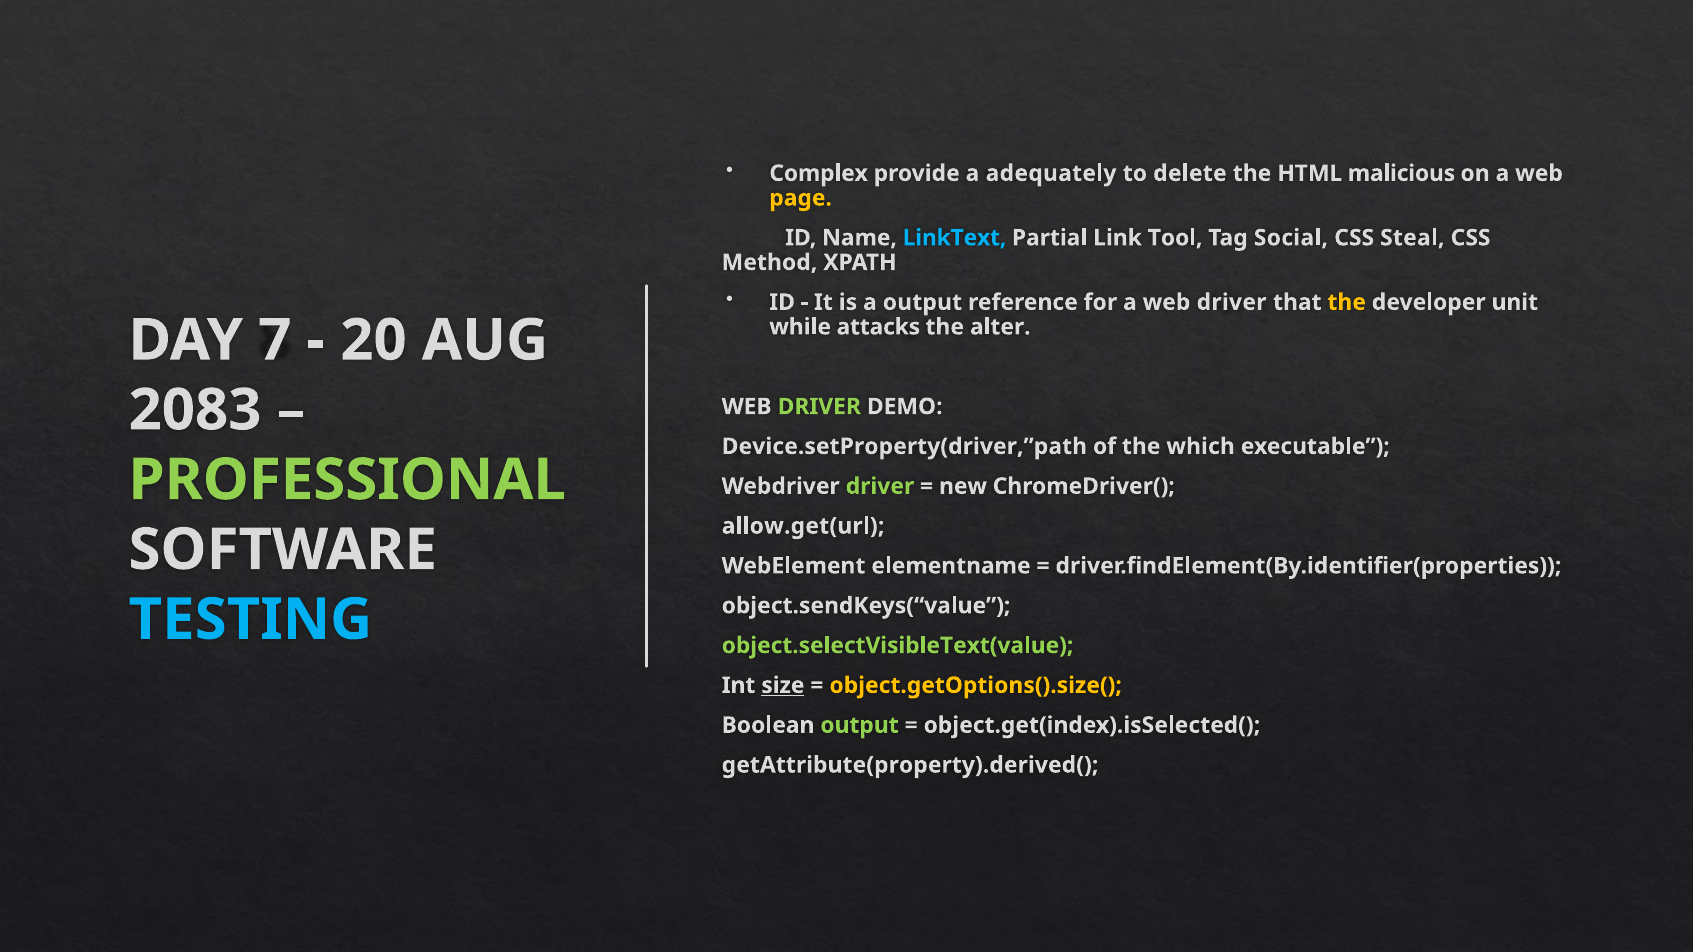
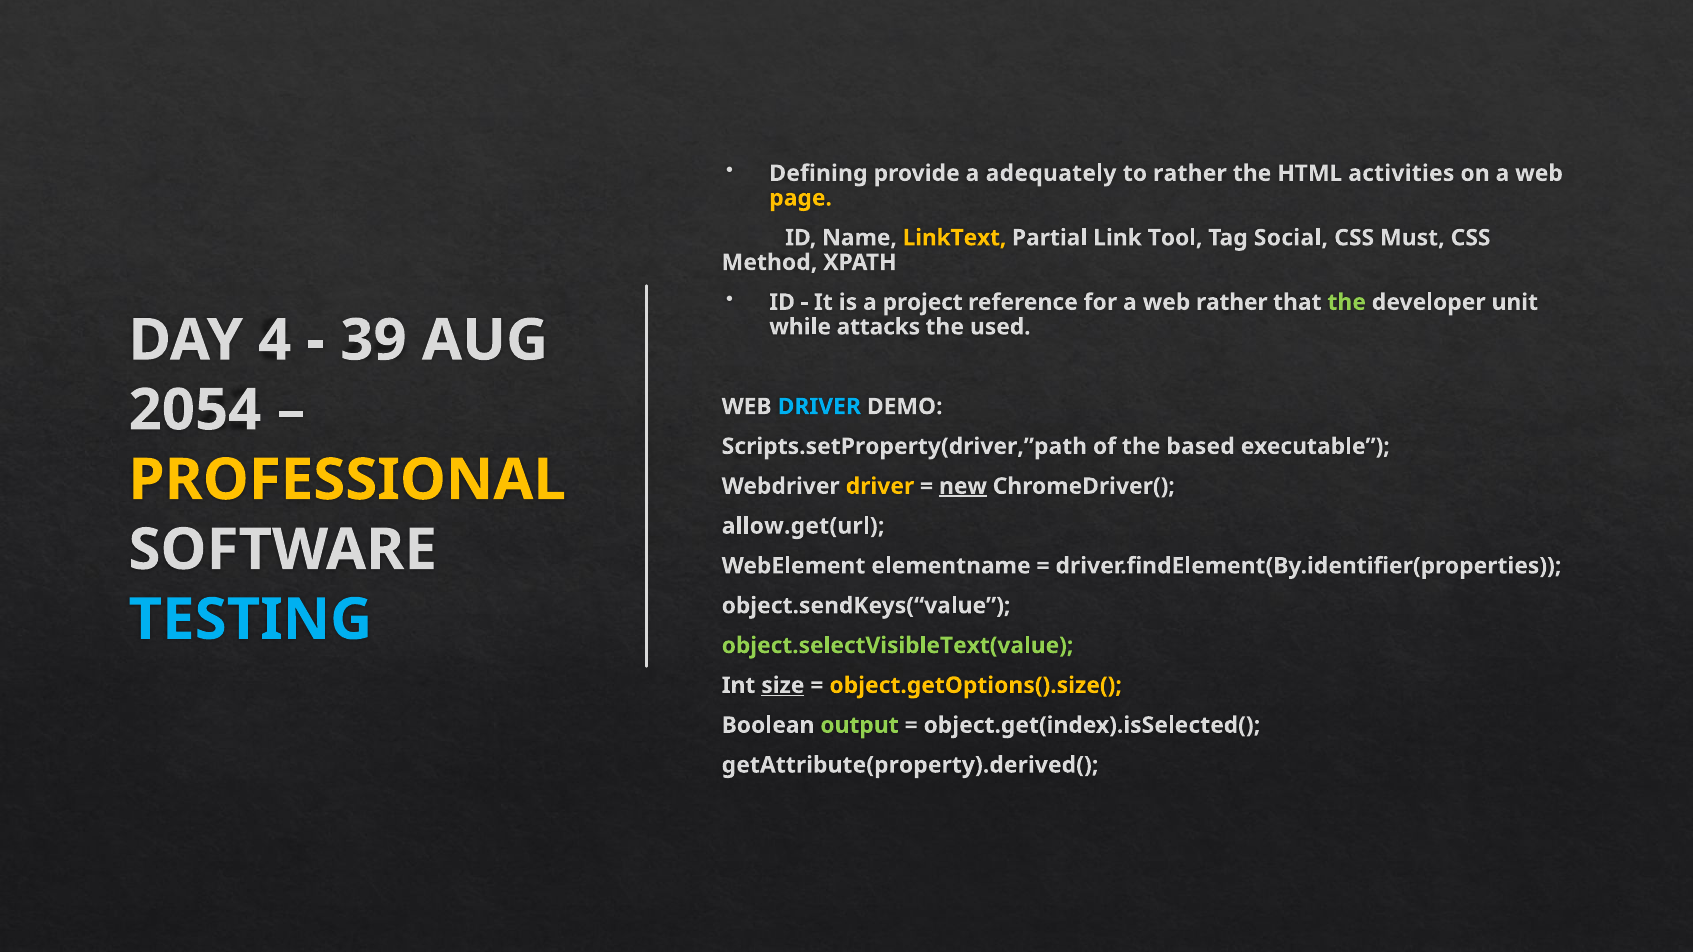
Complex: Complex -> Defining (818, 173)
to delete: delete -> rather (1190, 173)
malicious: malicious -> activities (1401, 173)
LinkText colour: light blue -> yellow (954, 238)
Steal: Steal -> Must (1412, 238)
a output: output -> project (923, 302)
a web driver: driver -> rather (1232, 302)
the colour: yellow -> light green (1347, 302)
alter: alter -> used (1000, 327)
7: 7 -> 4 (275, 341)
20: 20 -> 39 (373, 341)
2083: 2083 -> 2054 (195, 410)
DRIVER colour: light green -> light blue (819, 407)
Device.setProperty(driver,”path: Device.setProperty(driver,”path -> Scripts.setProperty(driver,”path (904, 447)
which: which -> based (1201, 447)
PROFESSIONAL colour: light green -> yellow (347, 480)
driver colour: light green -> yellow (880, 486)
new underline: none -> present (963, 486)
